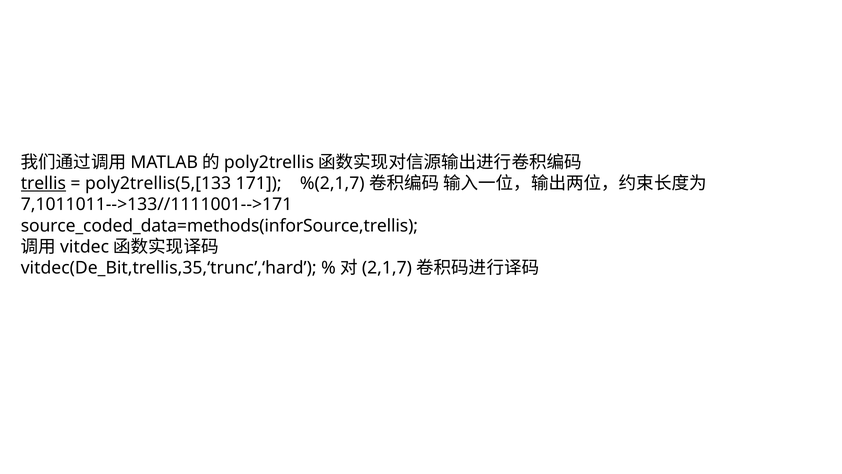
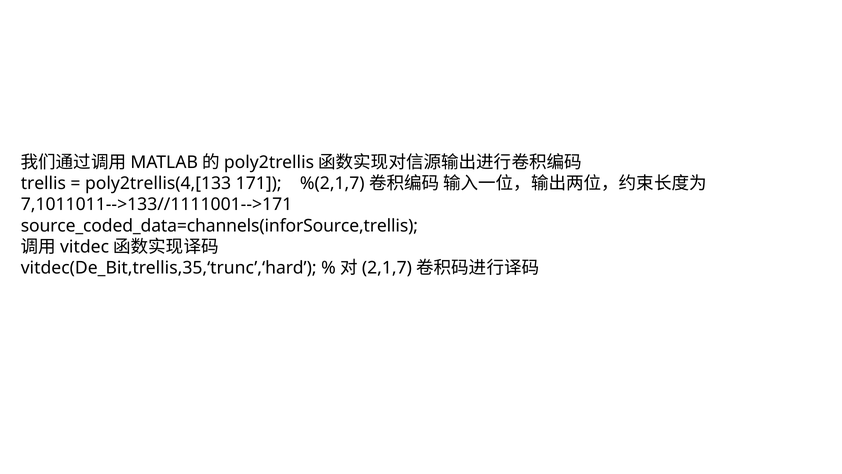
trellis underline: present -> none (43, 183)
poly2trellis(5,[133: poly2trellis(5,[133 -> poly2trellis(4,[133 (158, 183)
source_coded_data=methods(inforSource,trellis: source_coded_data=methods(inforSource,trellis -> source_coded_data=channels(inforSource,trellis (219, 226)
